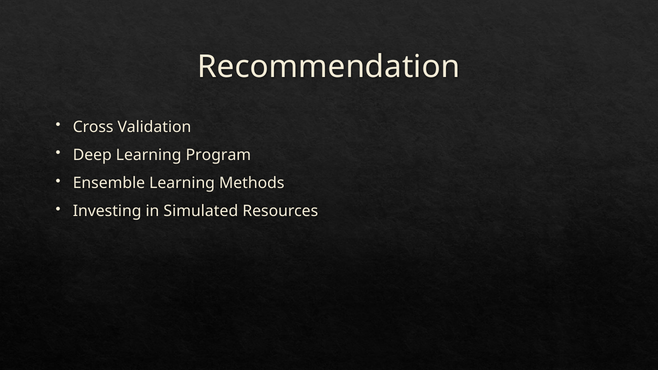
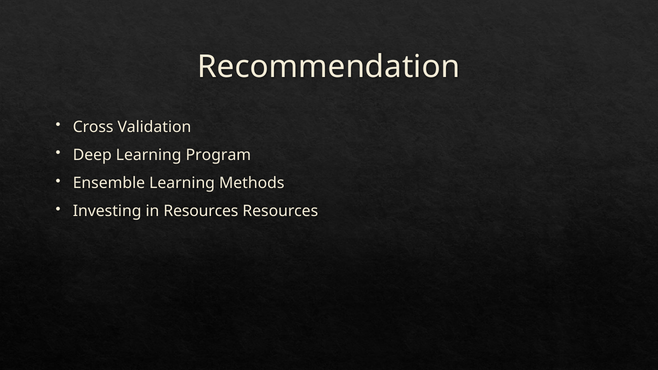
in Simulated: Simulated -> Resources (201, 211)
